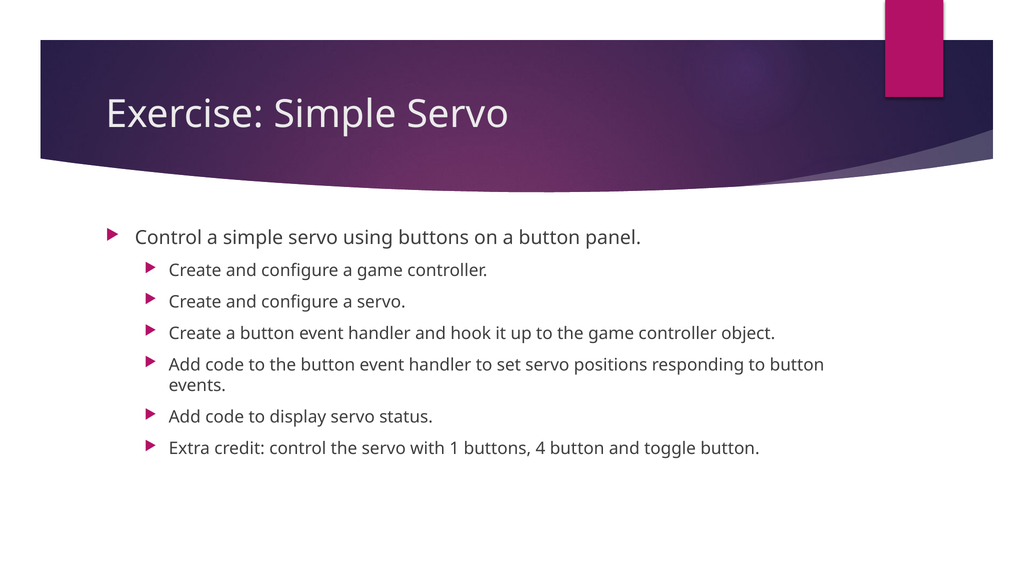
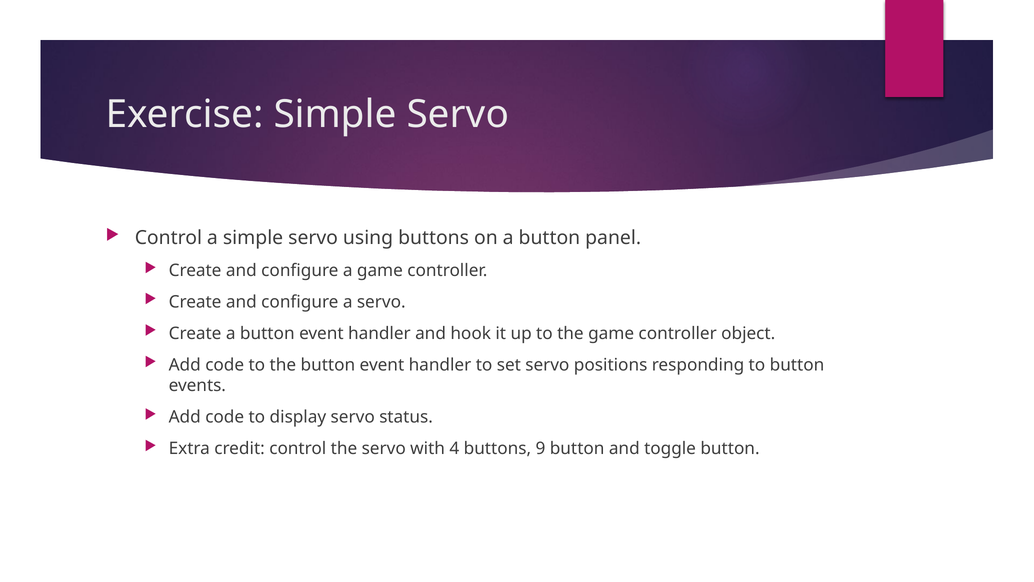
1: 1 -> 4 (454, 448)
4: 4 -> 9 (540, 448)
